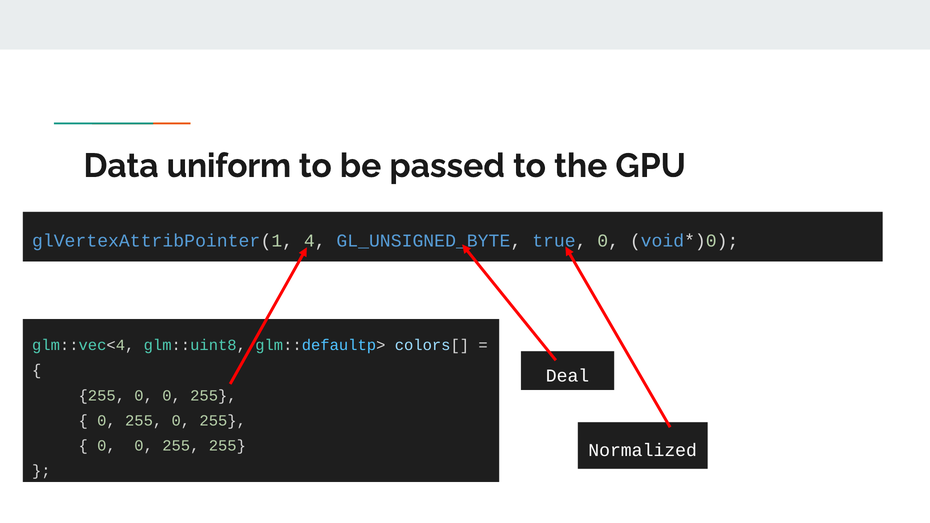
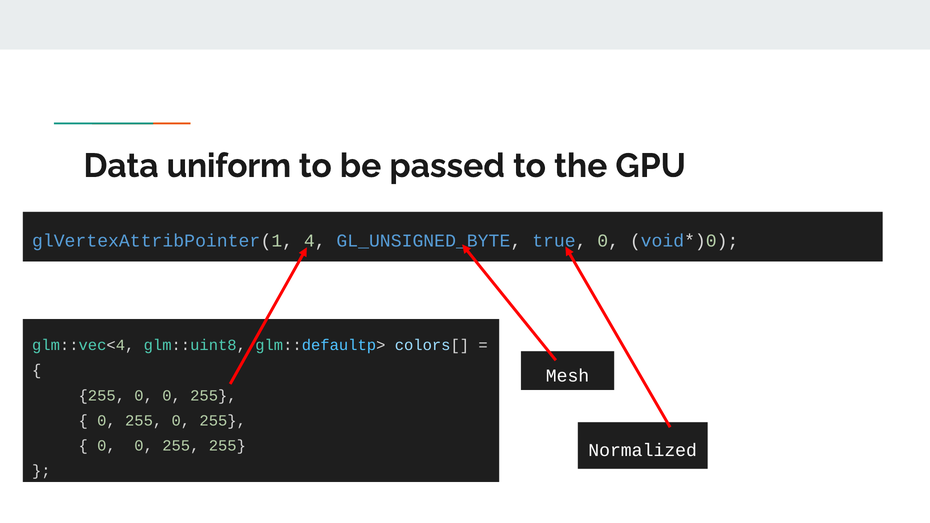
Deal: Deal -> Mesh (568, 376)
